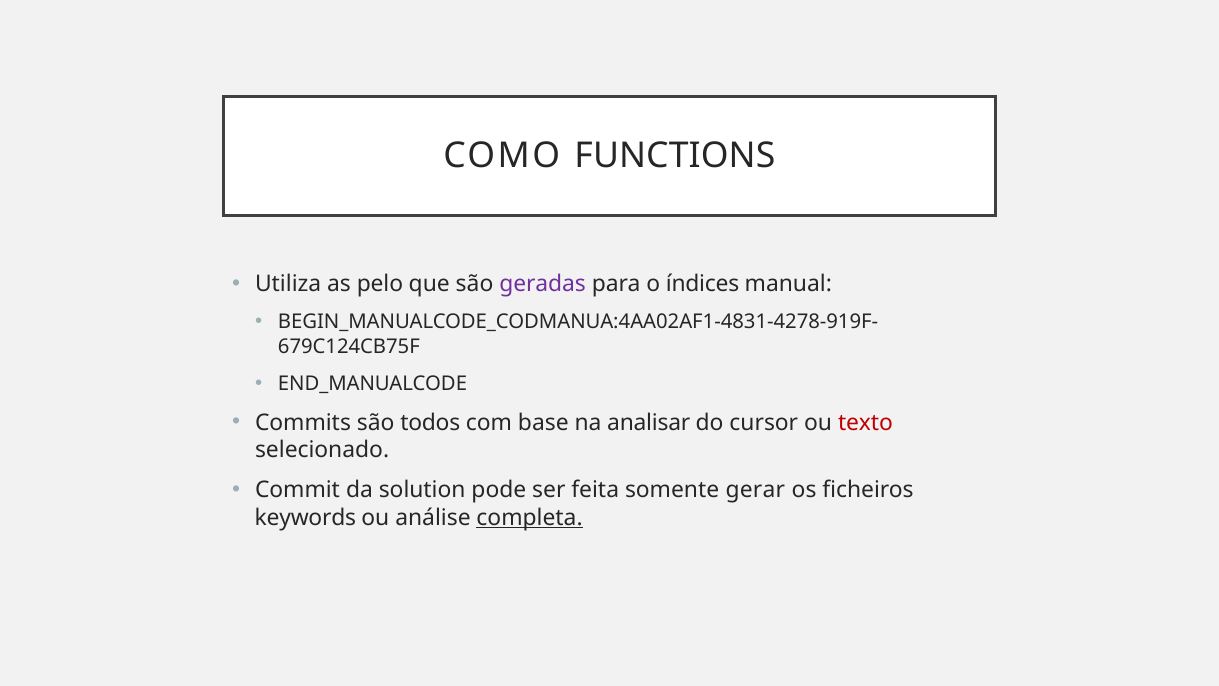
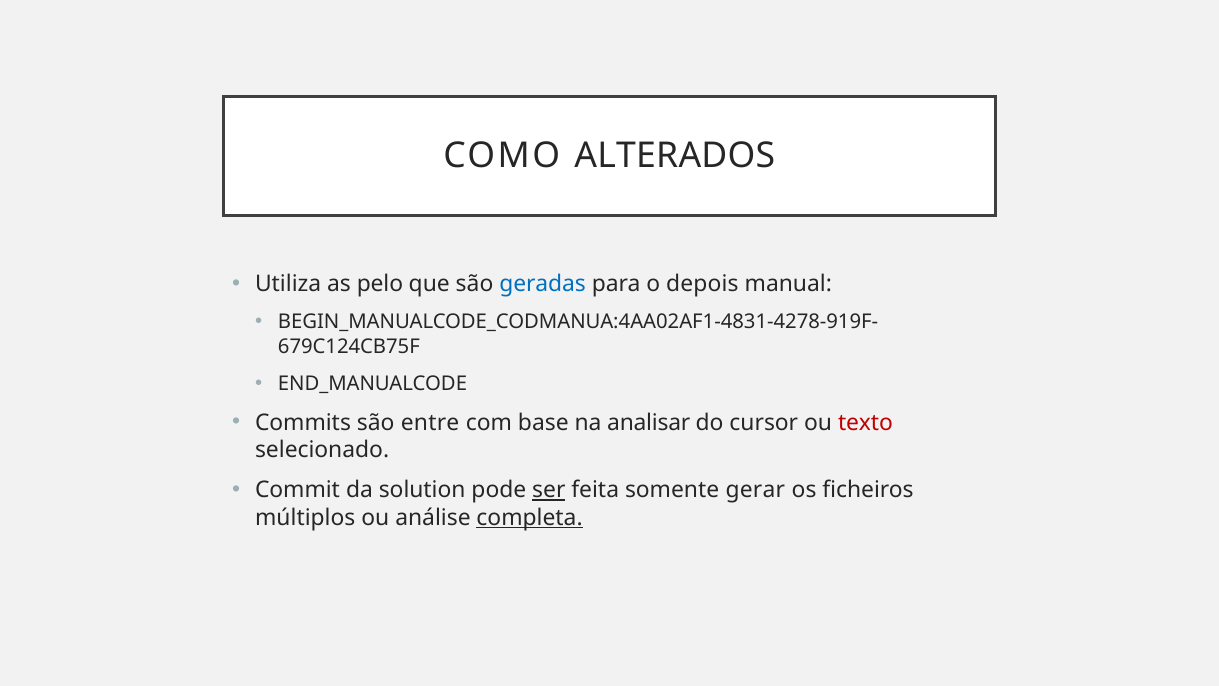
FUNCTIONS: FUNCTIONS -> ALTERADOS (675, 156)
geradas colour: purple -> blue (543, 284)
índices: índices -> depois (702, 284)
todos: todos -> entre (430, 422)
ser underline: none -> present (549, 490)
keywords: keywords -> múltiplos (305, 517)
